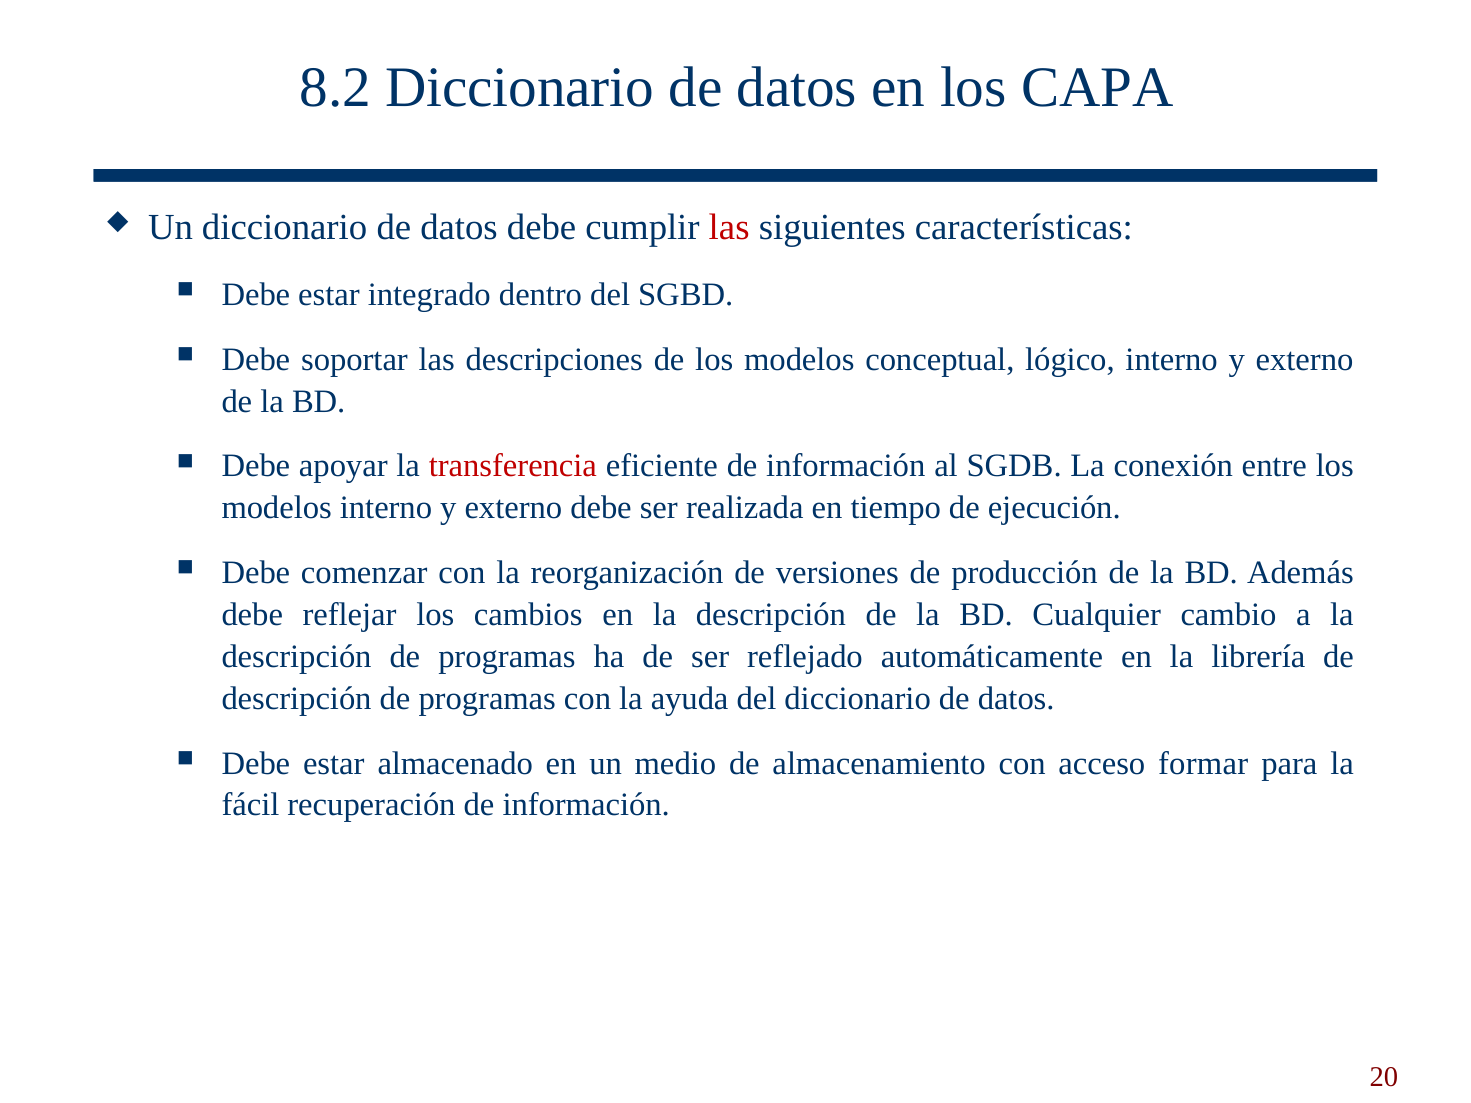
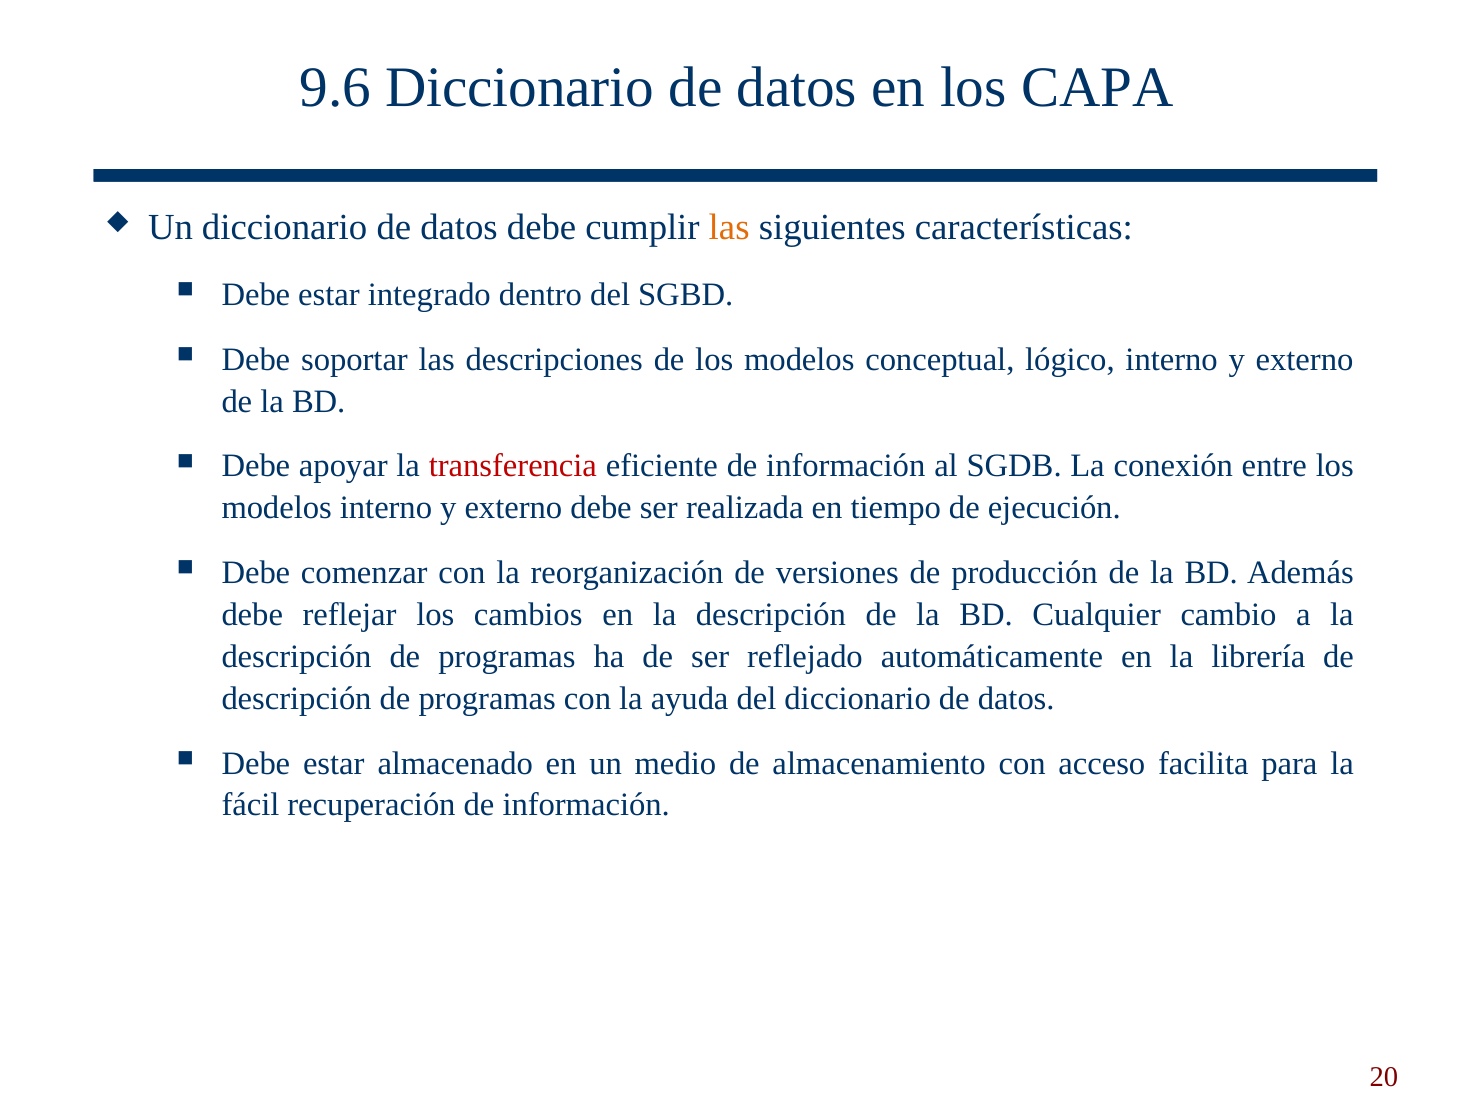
8.2: 8.2 -> 9.6 (335, 88)
las colour: red -> orange (729, 228)
formar: formar -> facilita (1203, 763)
